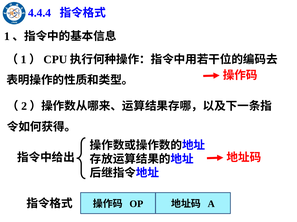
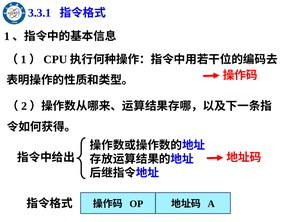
4.4.4: 4.4.4 -> 3.3.1 (40, 13)
